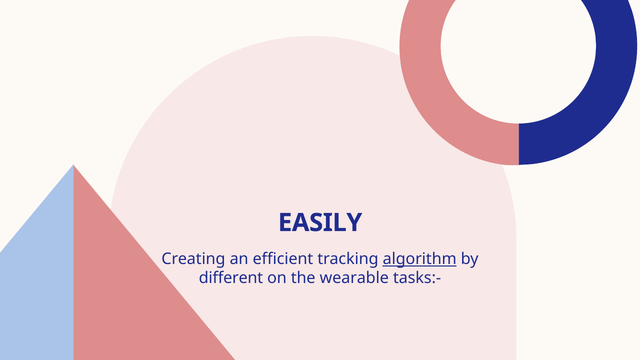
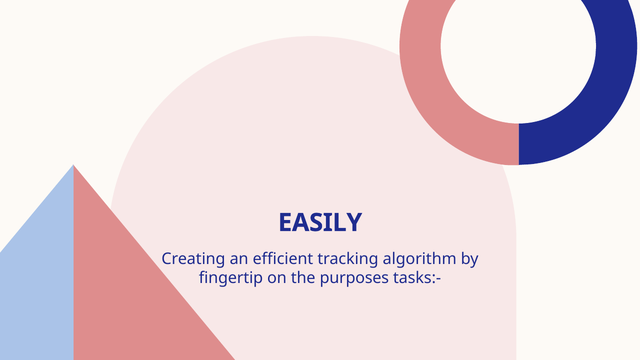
algorithm underline: present -> none (420, 259)
different: different -> fingertip (231, 278)
wearable: wearable -> purposes (354, 278)
